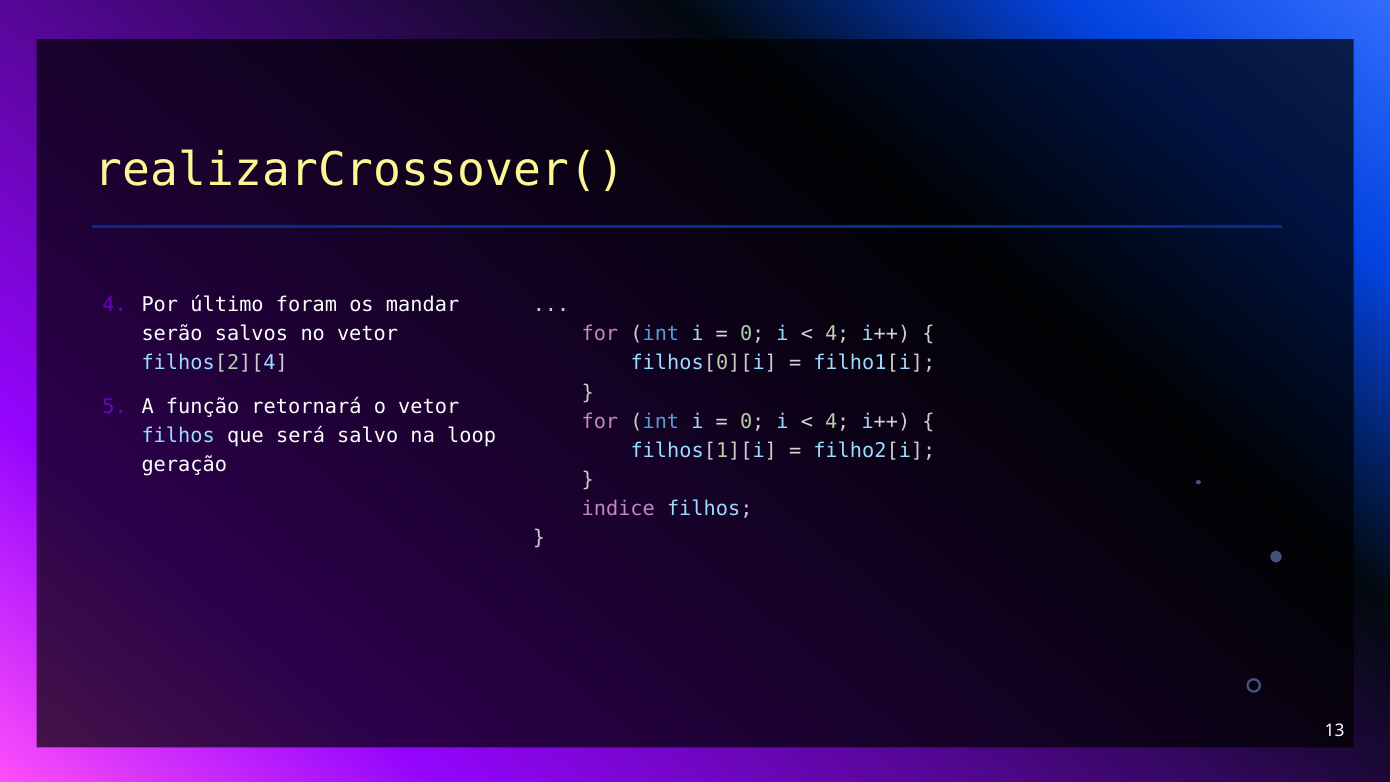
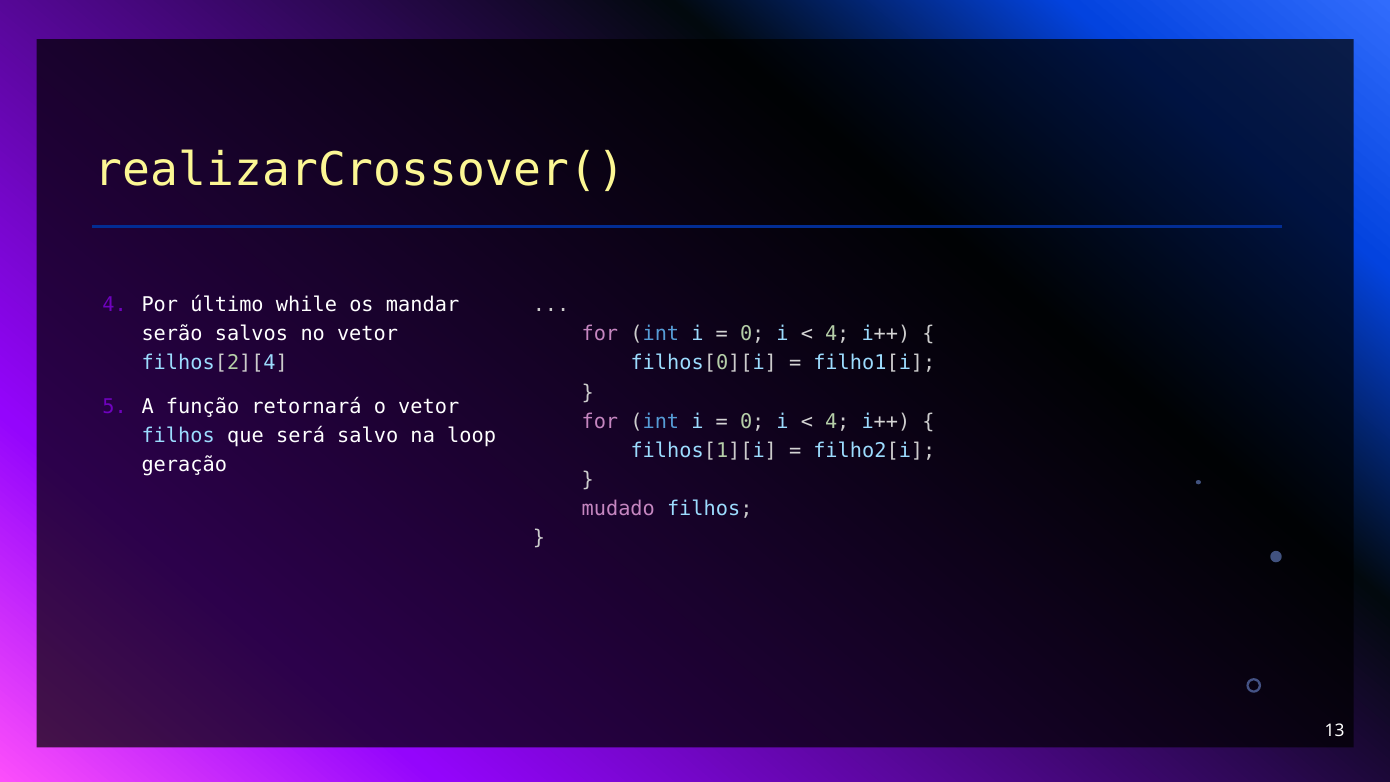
foram: foram -> while (306, 305)
indice: indice -> mudado (618, 509)
